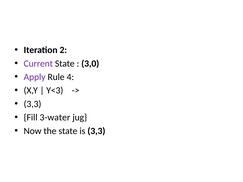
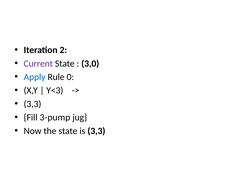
Apply colour: purple -> blue (35, 77)
4: 4 -> 0 (70, 77)
3-water: 3-water -> 3-pump (55, 118)
